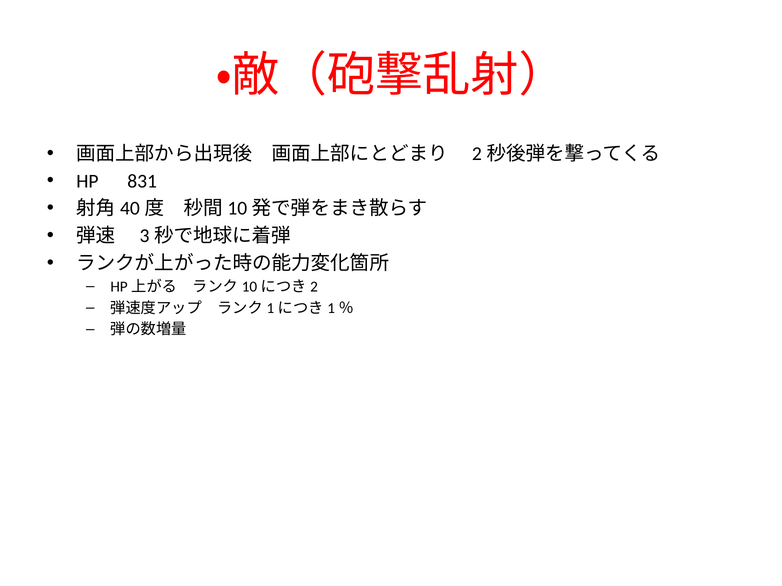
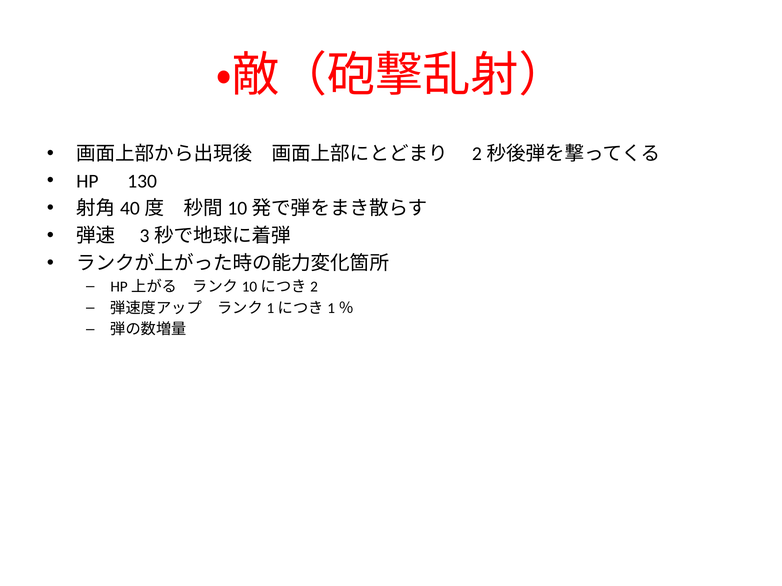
831: 831 -> 130 (142, 181)
